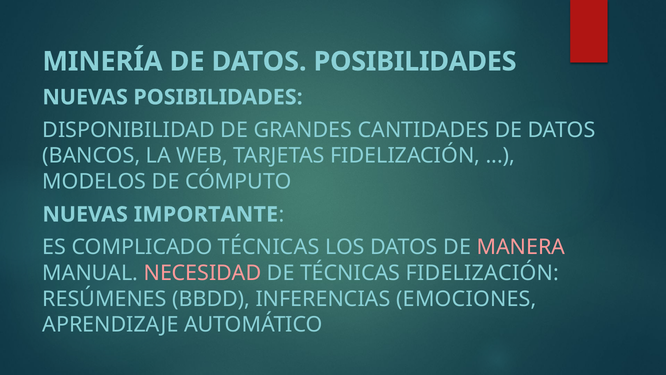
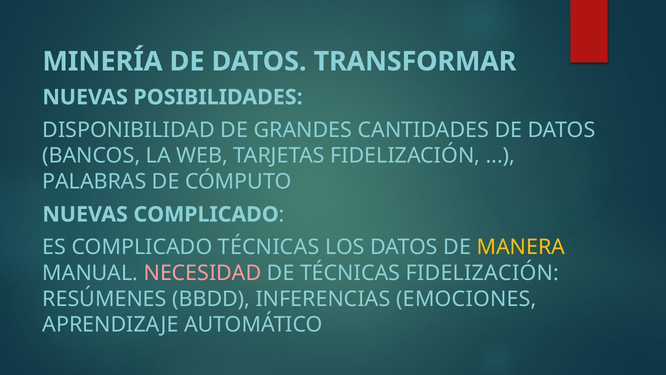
DATOS POSIBILIDADES: POSIBILIDADES -> TRANSFORMAR (415, 61)
MODELOS: MODELOS -> PALABRAS (94, 182)
NUEVAS IMPORTANTE: IMPORTANTE -> COMPLICADO (206, 214)
MANERA colour: pink -> yellow (521, 247)
